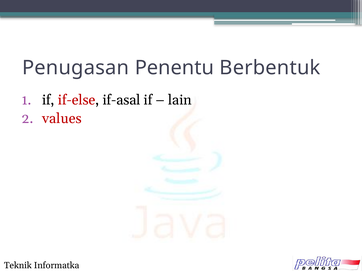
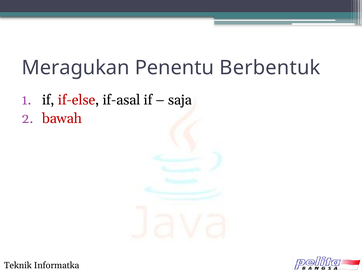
Penugasan: Penugasan -> Meragukan (76, 68)
lain: lain -> saja (180, 100)
values: values -> bawah (62, 119)
